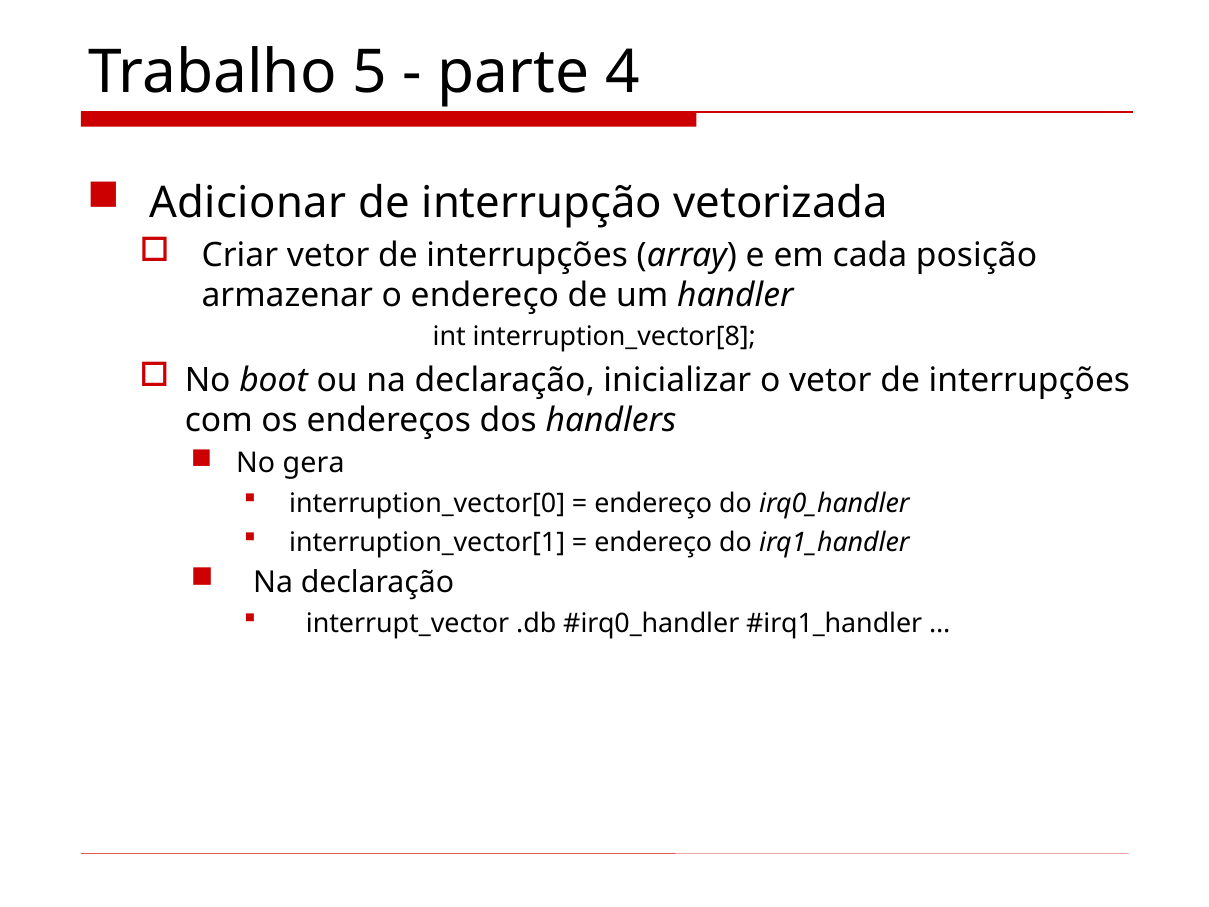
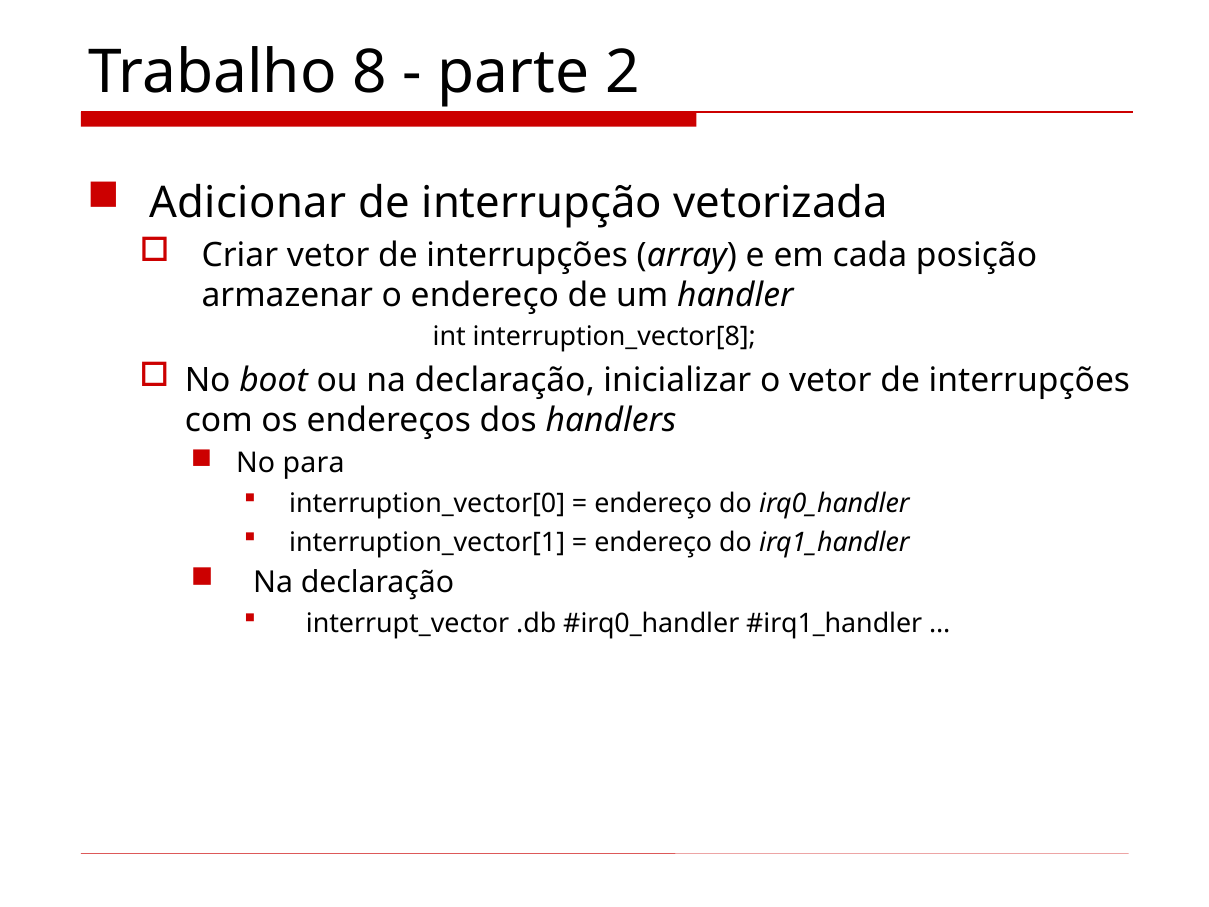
5: 5 -> 8 (370, 72)
4: 4 -> 2 (623, 72)
gera: gera -> para (314, 463)
